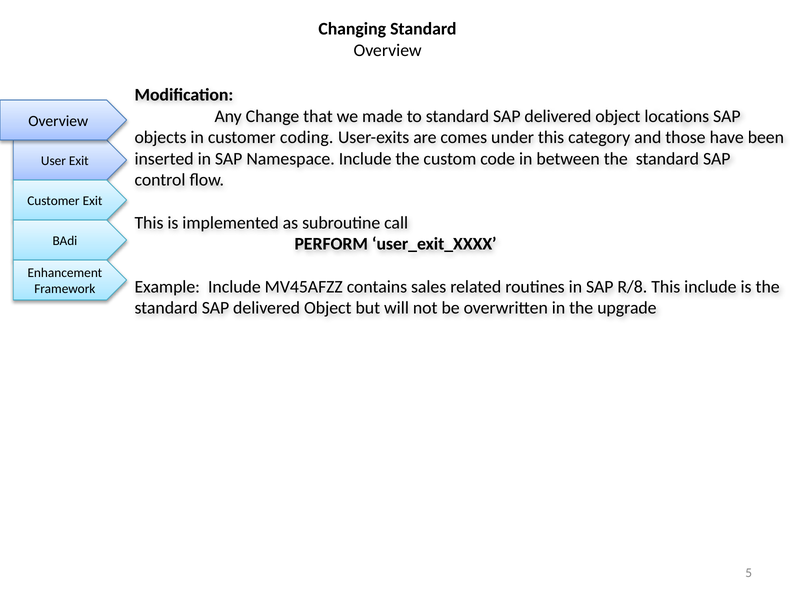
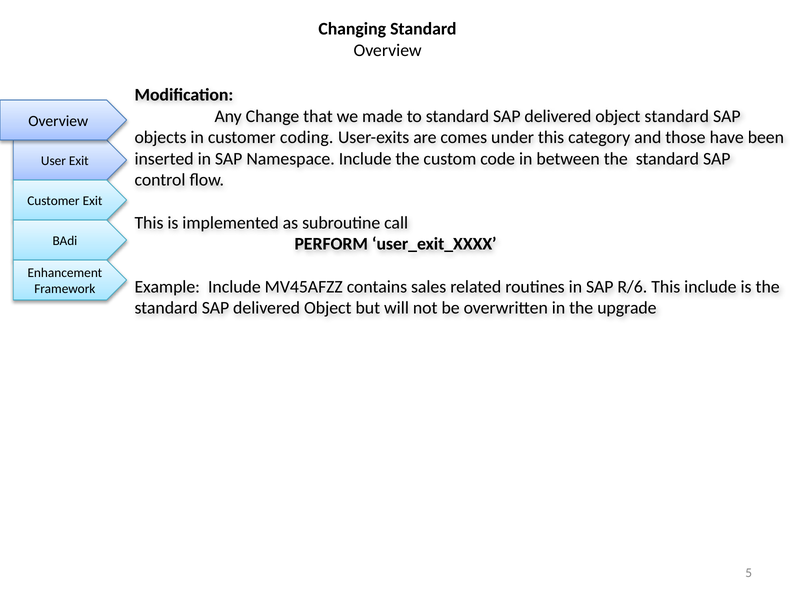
object locations: locations -> standard (677, 116)
R/8: R/8 -> R/6 (632, 287)
